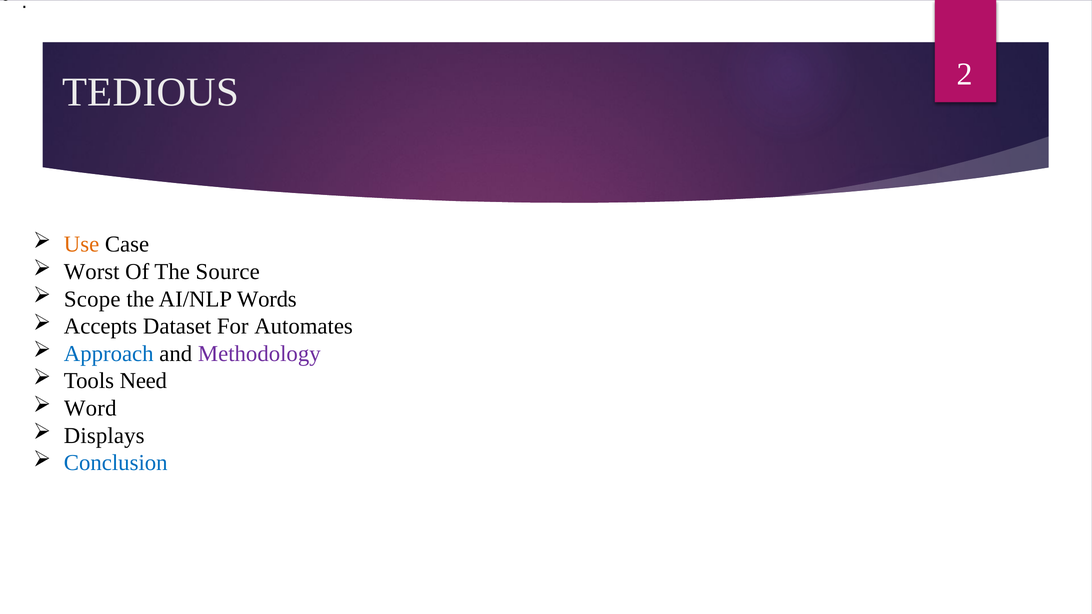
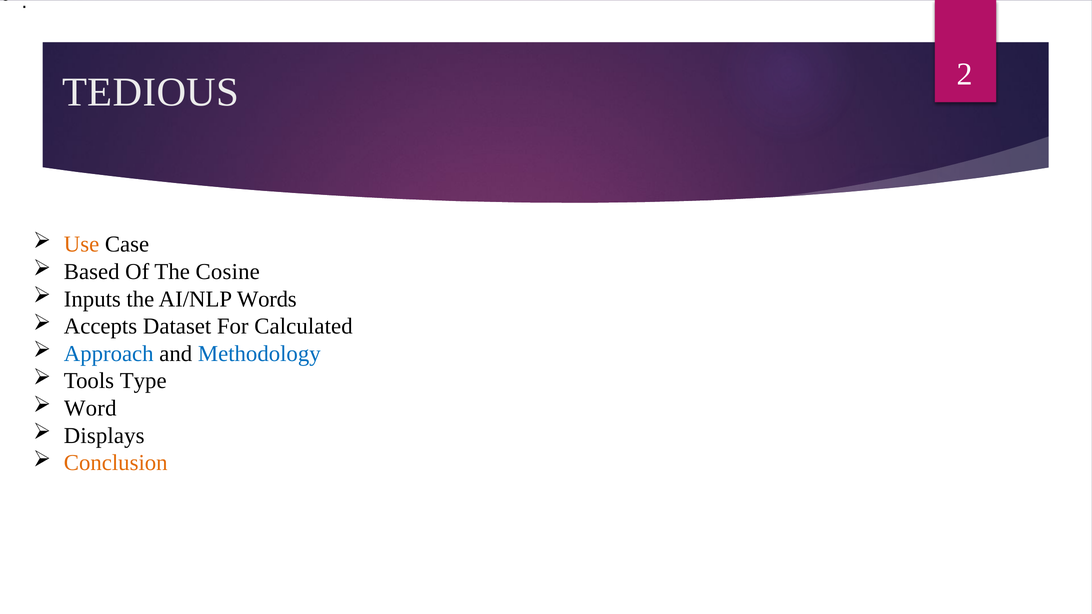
Worst: Worst -> Based (92, 272)
Source: Source -> Cosine (228, 272)
Scope: Scope -> Inputs (92, 299)
Automates: Automates -> Calculated (303, 326)
Methodology colour: purple -> blue (259, 354)
Need: Need -> Type (143, 381)
Conclusion colour: blue -> orange (116, 463)
